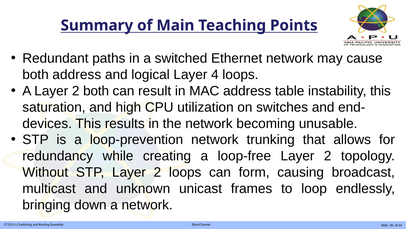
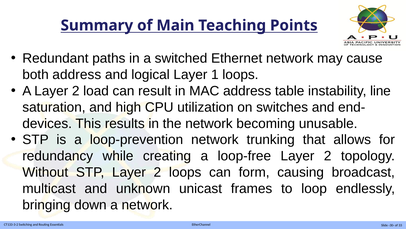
4: 4 -> 1 (215, 74)
2 both: both -> load (96, 91)
instability this: this -> line (380, 91)
